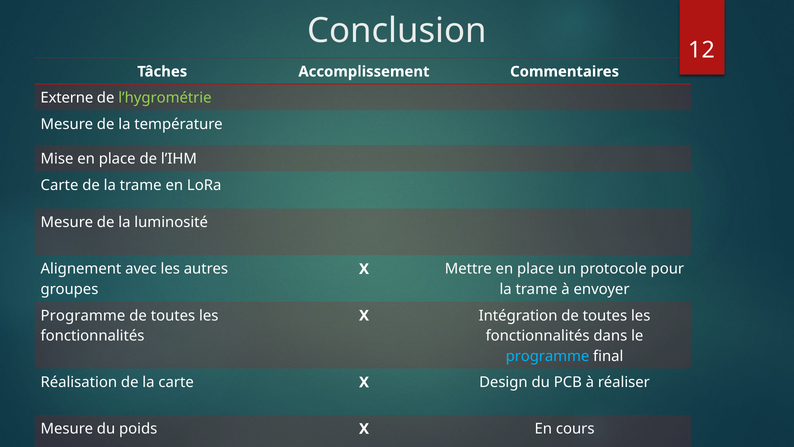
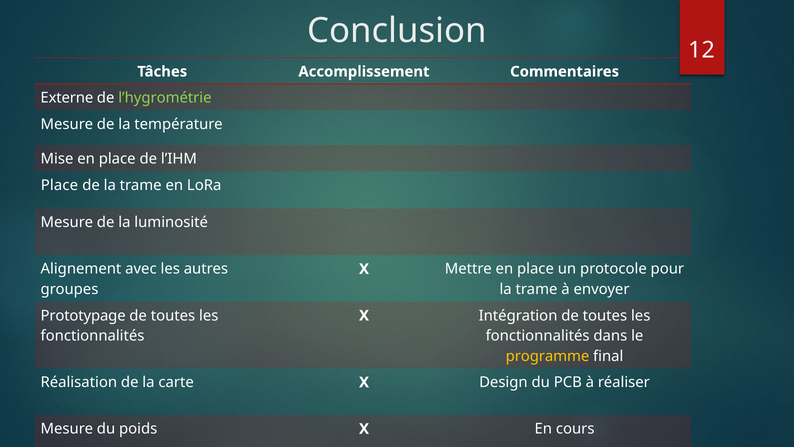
Carte: Carte -> Place (59, 185)
Programme: Programme -> Prototypage (83, 315)
programme colour: light blue -> yellow (547, 356)
